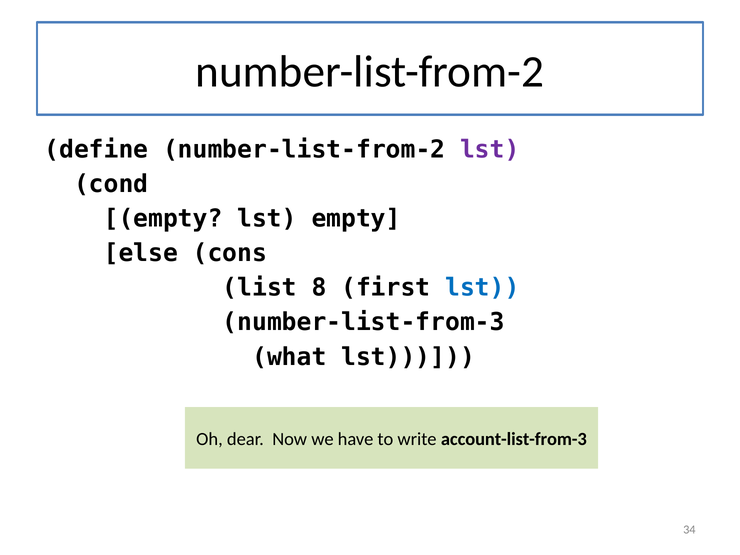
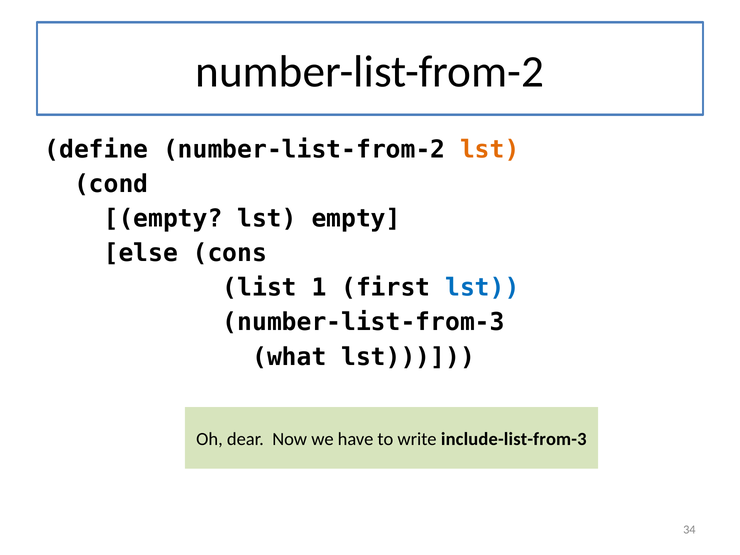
lst colour: purple -> orange (490, 150)
8: 8 -> 1 (319, 288)
account-list-from-3: account-list-from-3 -> include-list-from-3 (514, 439)
